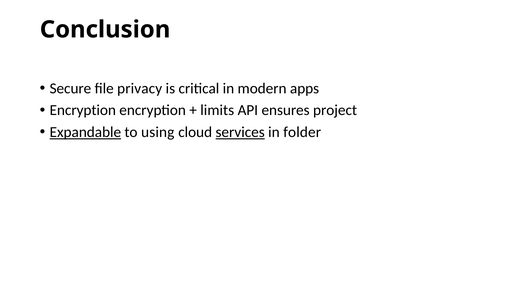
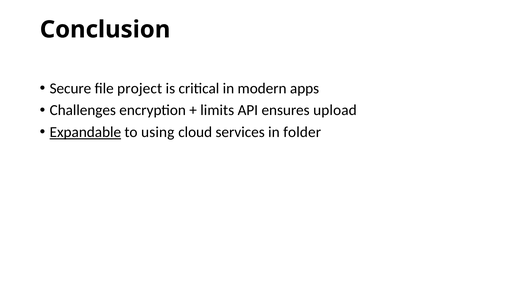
privacy: privacy -> project (140, 88)
Encryption: Encryption -> Challenges (83, 110)
project: project -> upload (335, 110)
services underline: present -> none (240, 132)
